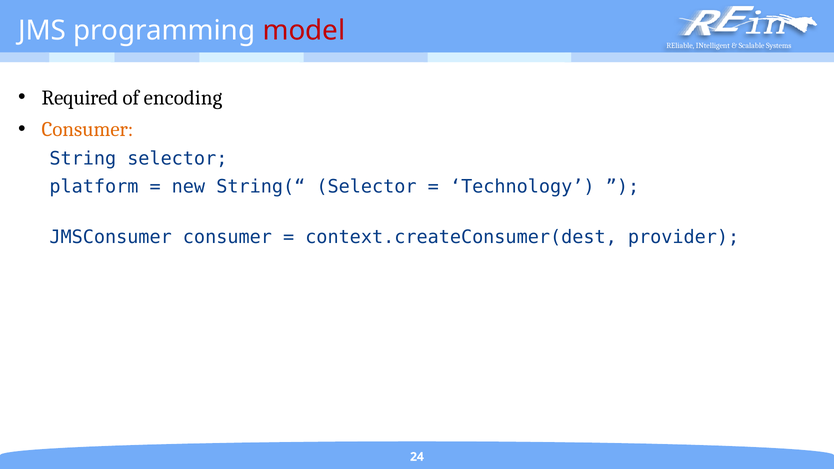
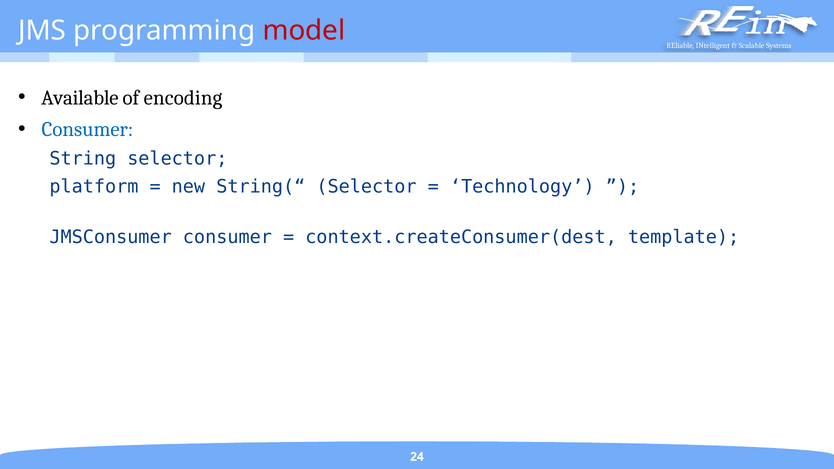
Required: Required -> Available (80, 98)
Consumer colour: orange -> blue (87, 129)
provider: provider -> template (684, 237)
